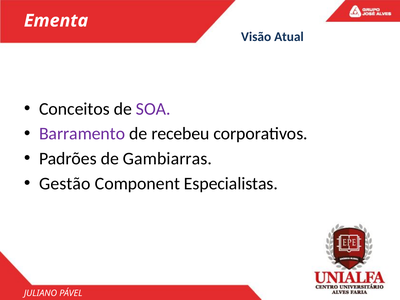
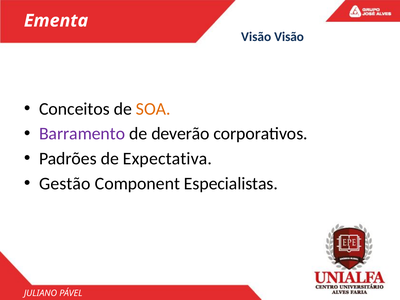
Visão Atual: Atual -> Visão (289, 37)
SOA colour: purple -> orange (153, 109)
recebeu: recebeu -> deverão (180, 134)
Gambiarras: Gambiarras -> Expectativa (168, 159)
